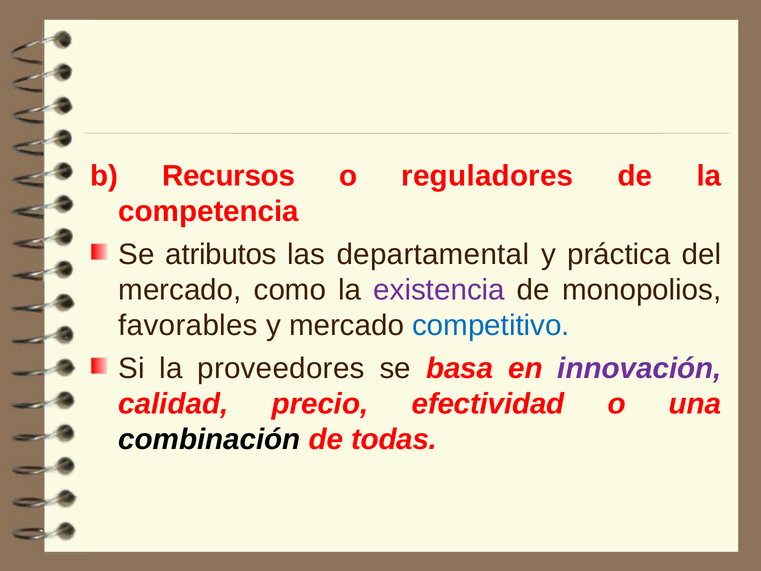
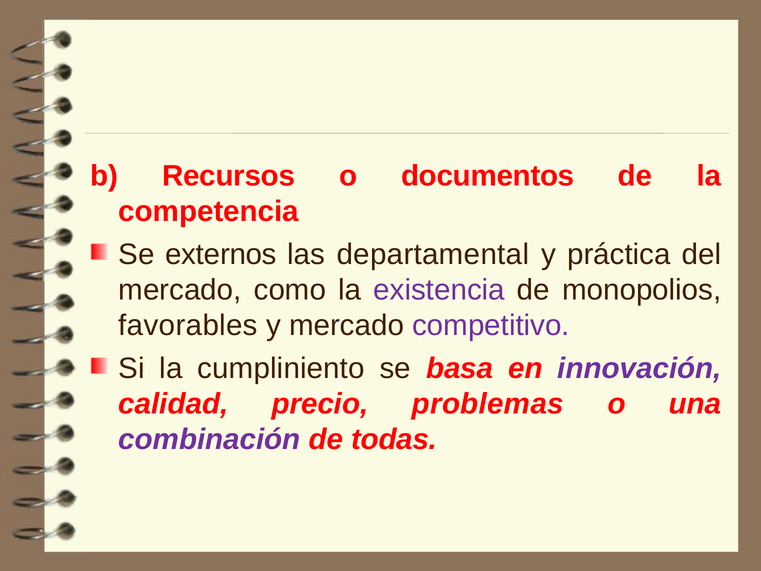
reguladores: reguladores -> documentos (488, 176)
atributos: atributos -> externos (221, 254)
competitivo colour: blue -> purple (491, 325)
proveedores: proveedores -> cumpliniento (281, 368)
efectividad: efectividad -> problemas (488, 404)
combinación colour: black -> purple (210, 439)
